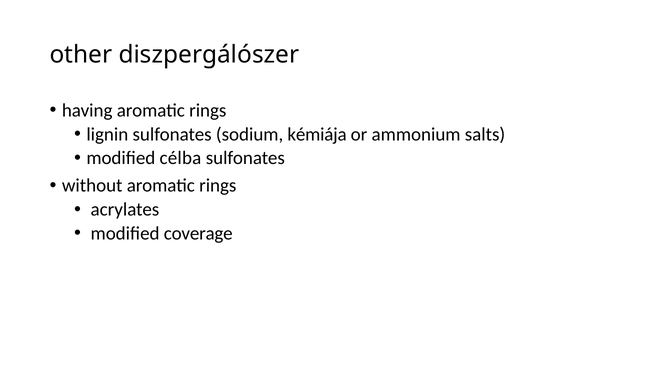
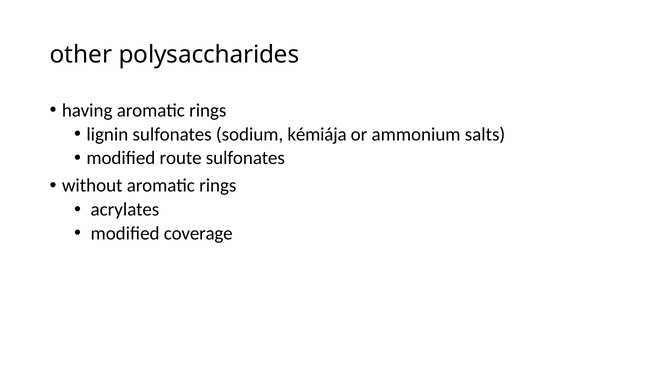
diszpergálószer: diszpergálószer -> polysaccharides (209, 55)
célba: célba -> route (181, 158)
